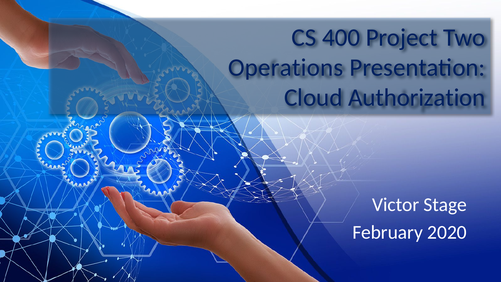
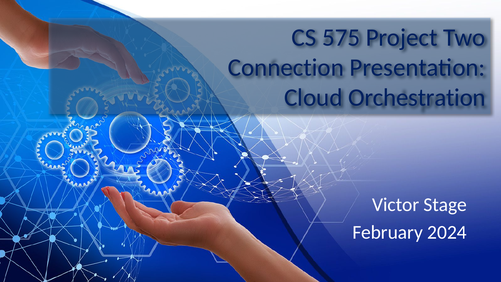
400: 400 -> 575 (341, 38)
Operations: Operations -> Connection (286, 68)
Authorization: Authorization -> Orchestration (417, 98)
2020: 2020 -> 2024 (447, 232)
